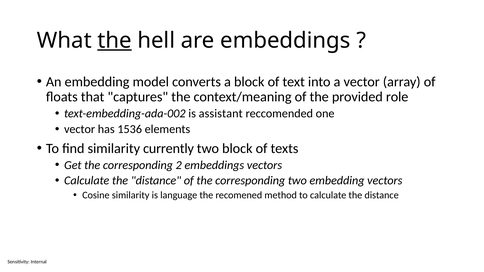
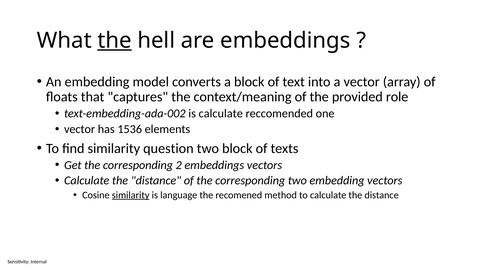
is assistant: assistant -> calculate (221, 114)
currently: currently -> question (168, 149)
similarity underline: none -> present (131, 195)
